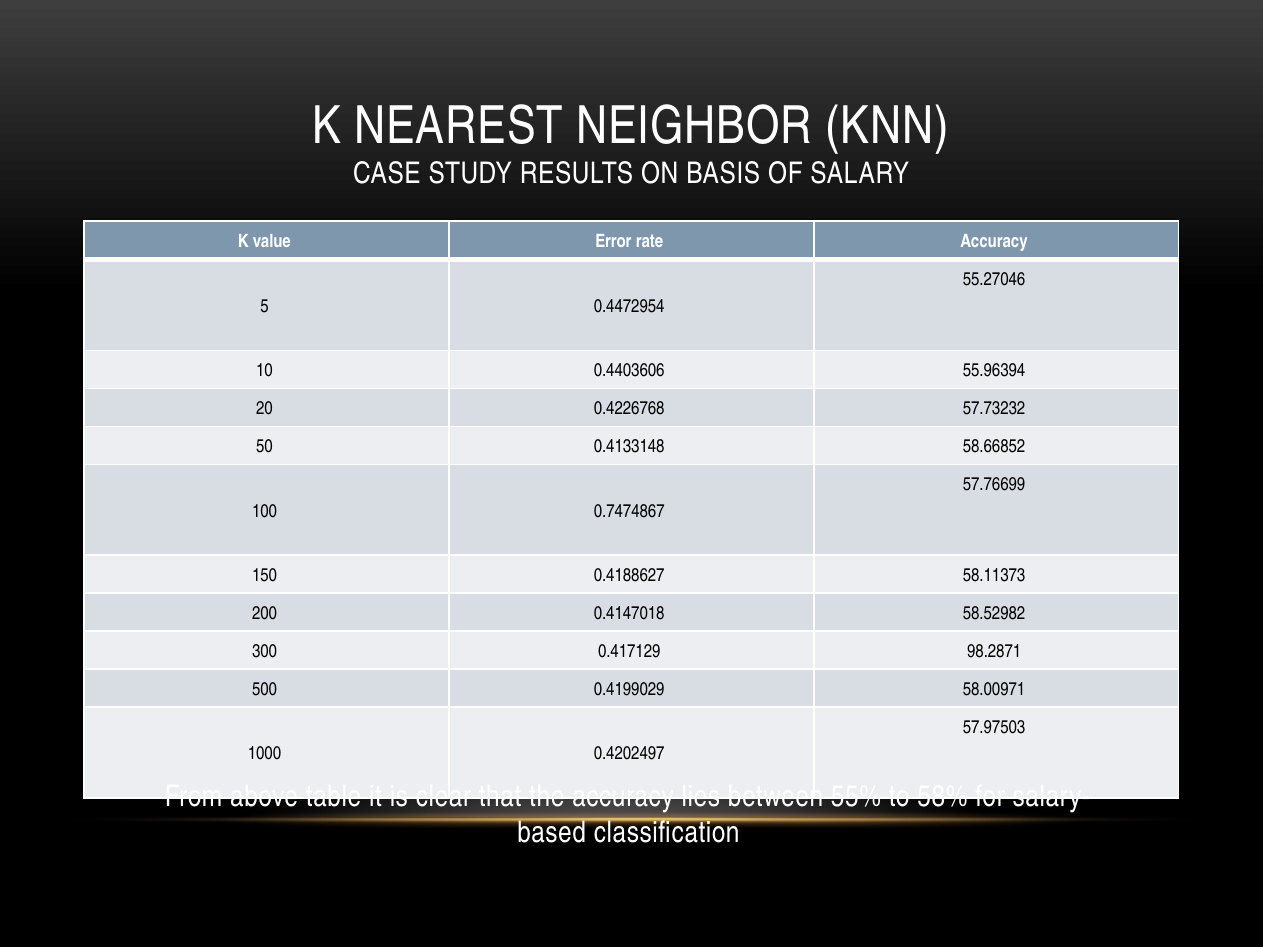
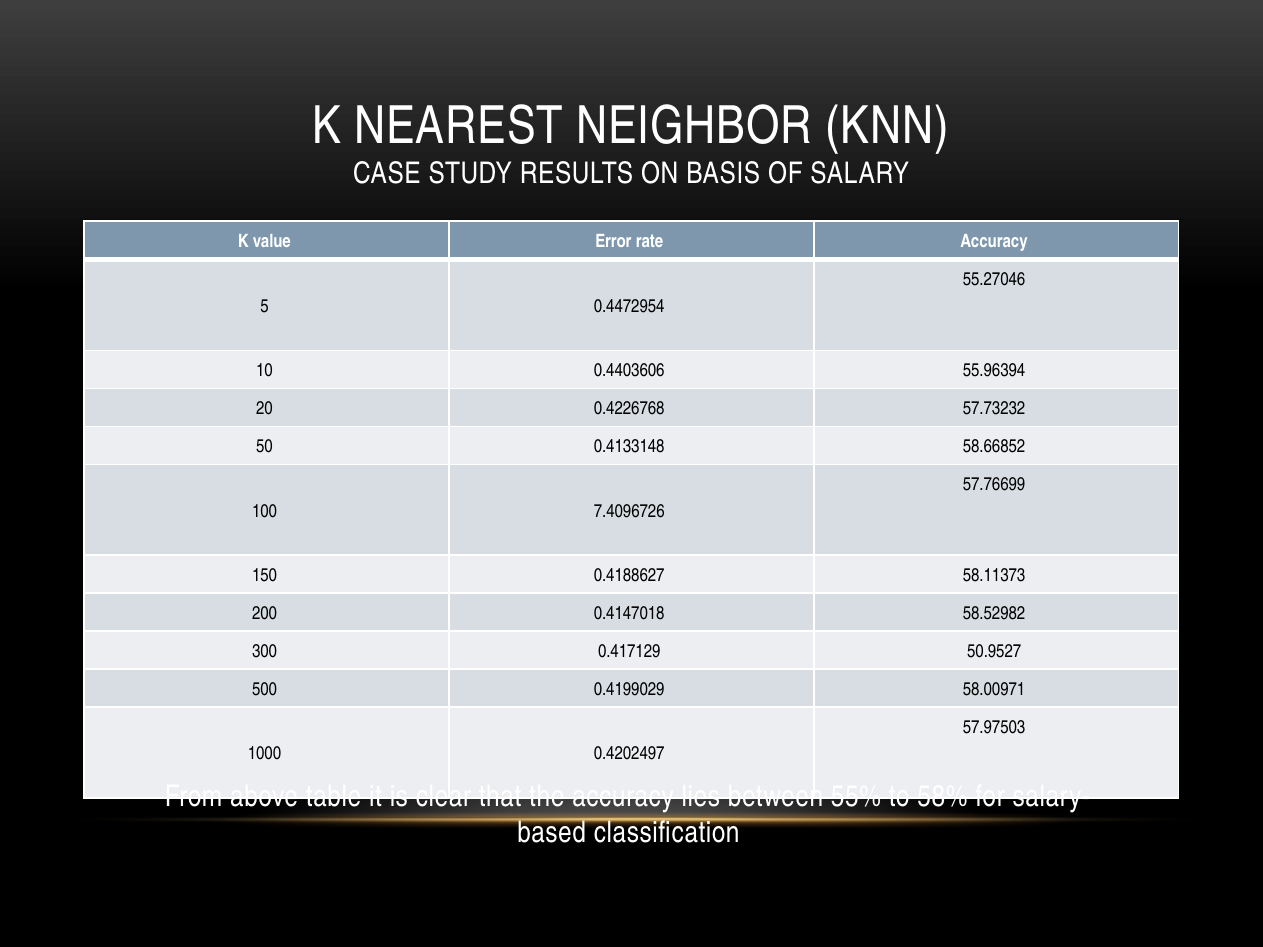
0.7474867: 0.7474867 -> 7.4096726 (629, 511)
98.2871: 98.2871 -> 50.9527 (994, 651)
